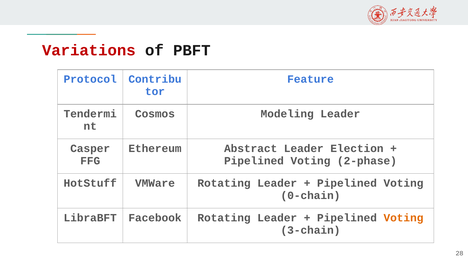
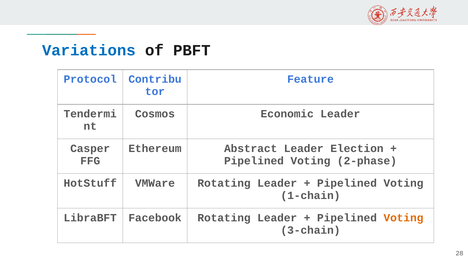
Variations colour: red -> blue (89, 51)
Modeling: Modeling -> Economic (287, 114)
0-chain: 0-chain -> 1-chain (310, 196)
